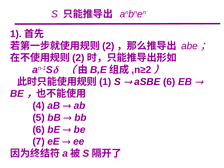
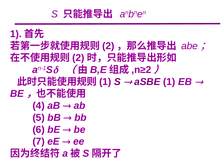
aSBE 6: 6 -> 1 (169, 82)
